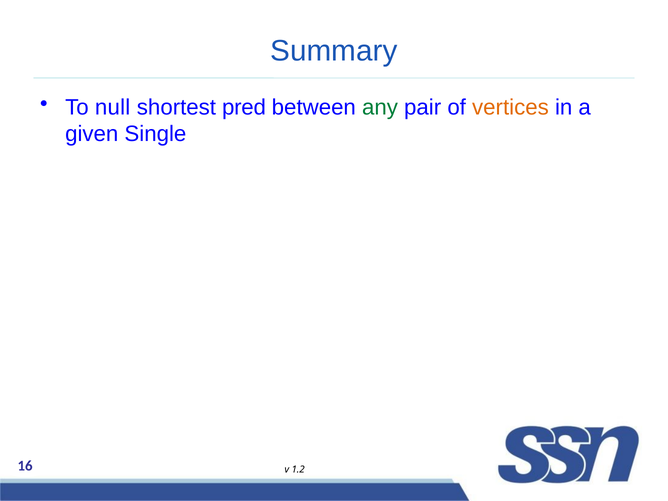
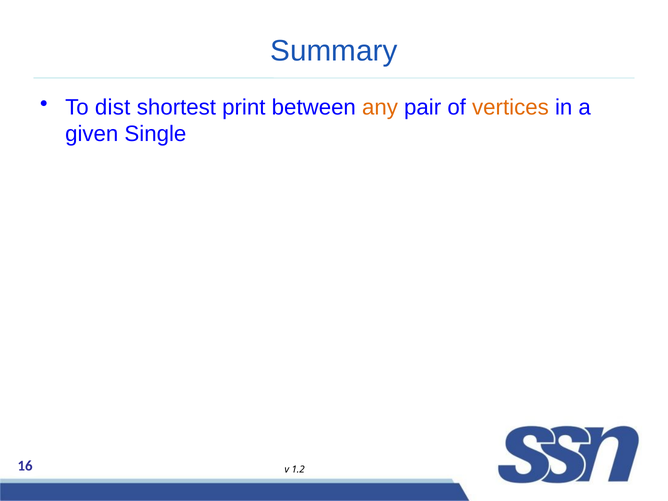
null: null -> dist (113, 107)
pred: pred -> print (244, 107)
any colour: green -> orange (380, 107)
